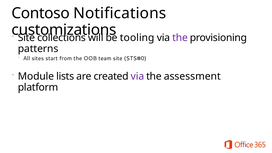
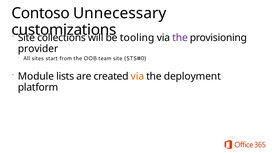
Notifications: Notifications -> Unnecessary (120, 13)
patterns: patterns -> provider (38, 49)
via colour: purple -> orange (137, 76)
assessment: assessment -> deployment (192, 76)
